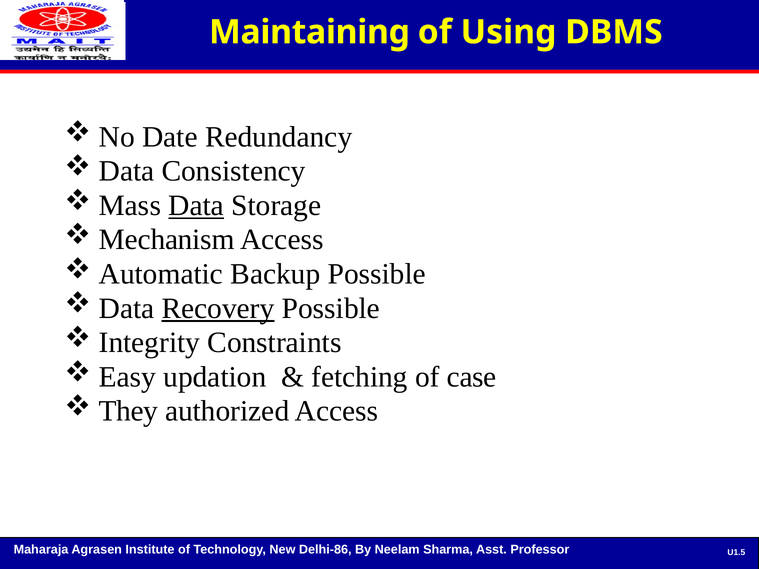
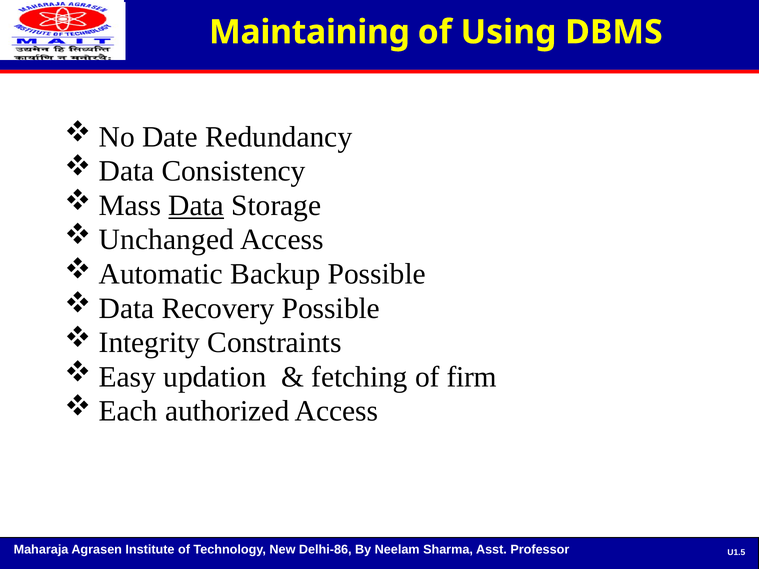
Mechanism: Mechanism -> Unchanged (167, 240)
Recovery underline: present -> none (218, 308)
case: case -> firm (472, 377)
They: They -> Each (128, 411)
